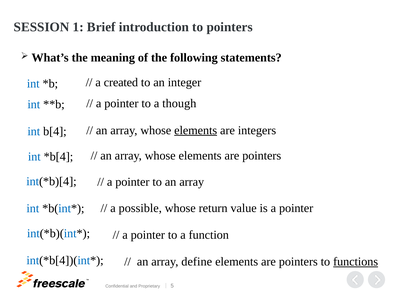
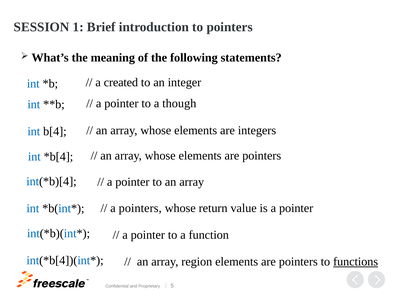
elements underline: present -> none (196, 130)
a possible: possible -> pointers (140, 208)
define: define -> region (197, 262)
